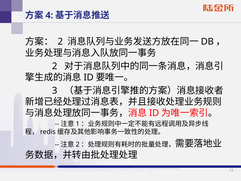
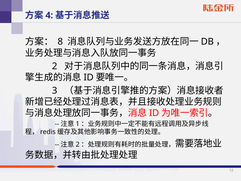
2: 2 -> 8 (60, 42)
